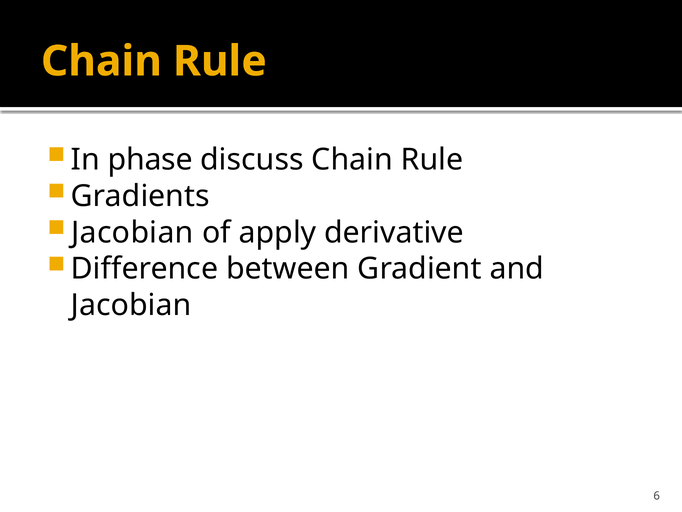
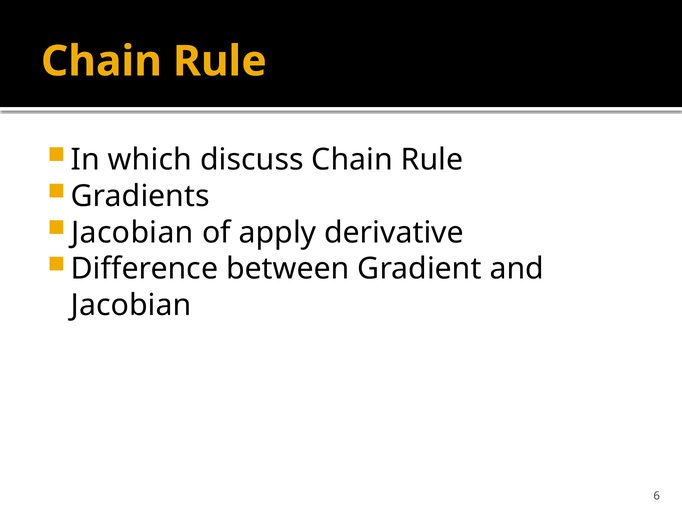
phase: phase -> which (150, 160)
